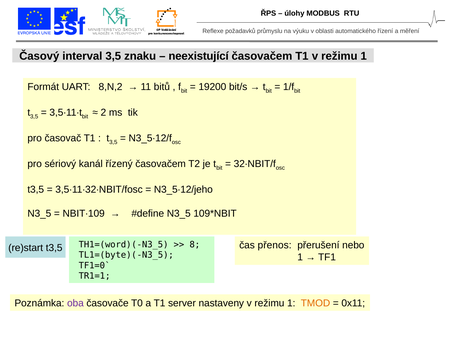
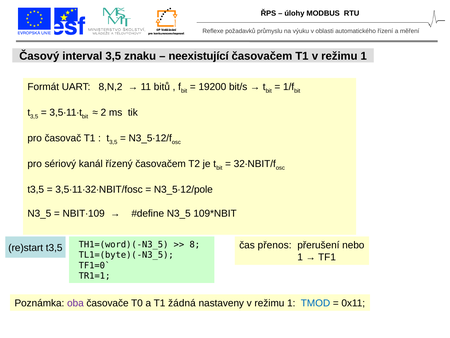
N3_5∙12/jeho: N3_5∙12/jeho -> N3_5∙12/pole (183, 189)
server: server -> žádná (182, 303)
TMOD colour: orange -> blue (315, 303)
